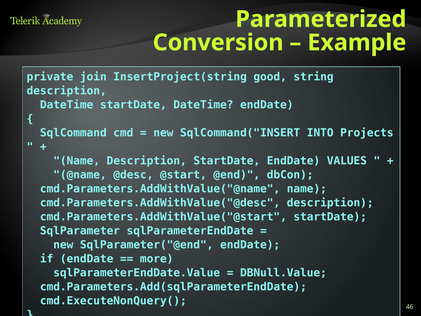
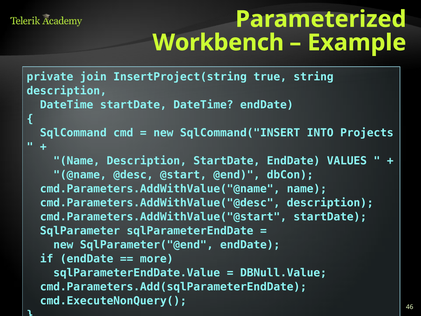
Conversion: Conversion -> Workbench (218, 43)
good: good -> true (270, 77)
